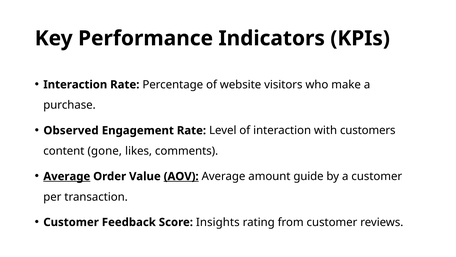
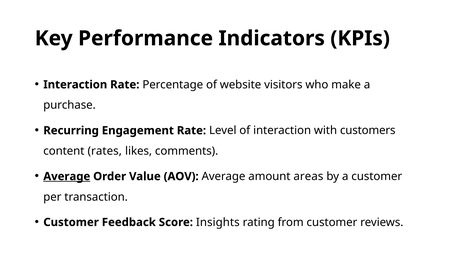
Observed: Observed -> Recurring (71, 130)
gone: gone -> rates (105, 151)
AOV underline: present -> none (181, 176)
guide: guide -> areas (308, 176)
